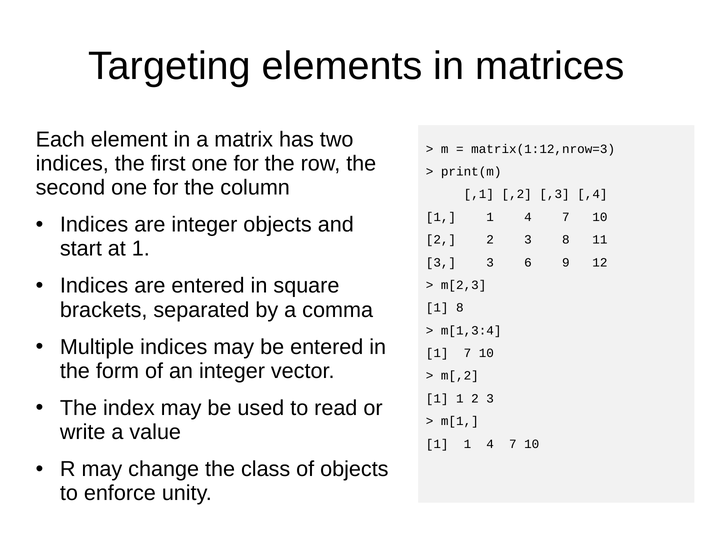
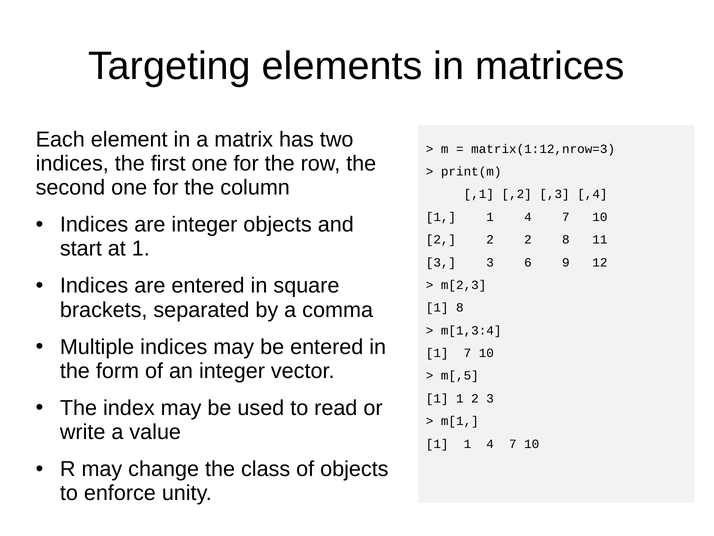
2 2 3: 3 -> 2 (528, 239)
m[,2: m[,2 -> m[,5 (460, 375)
